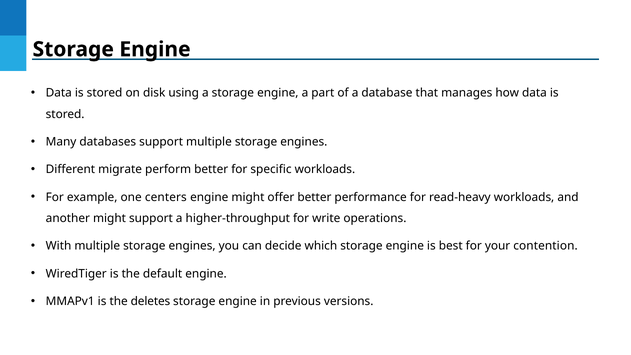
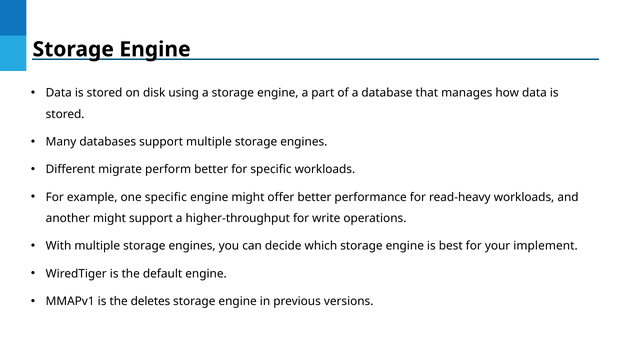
one centers: centers -> specific (166, 197)
contention: contention -> implement (546, 246)
